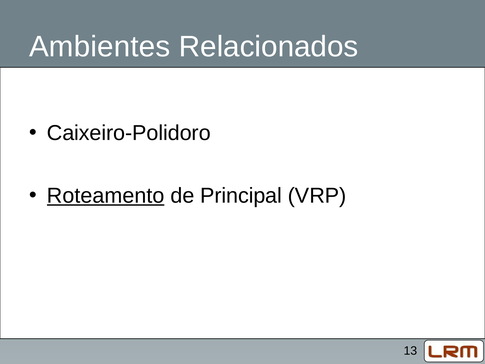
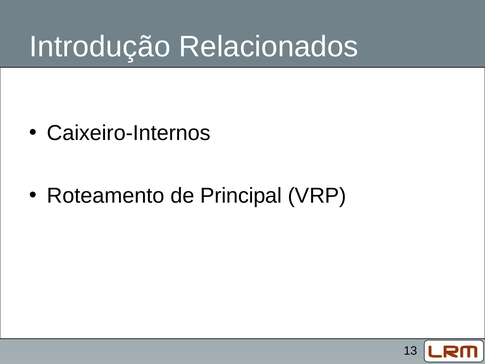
Ambientes: Ambientes -> Introdução (100, 47)
Caixeiro-Polidoro: Caixeiro-Polidoro -> Caixeiro-Internos (129, 133)
Roteamento underline: present -> none (106, 196)
